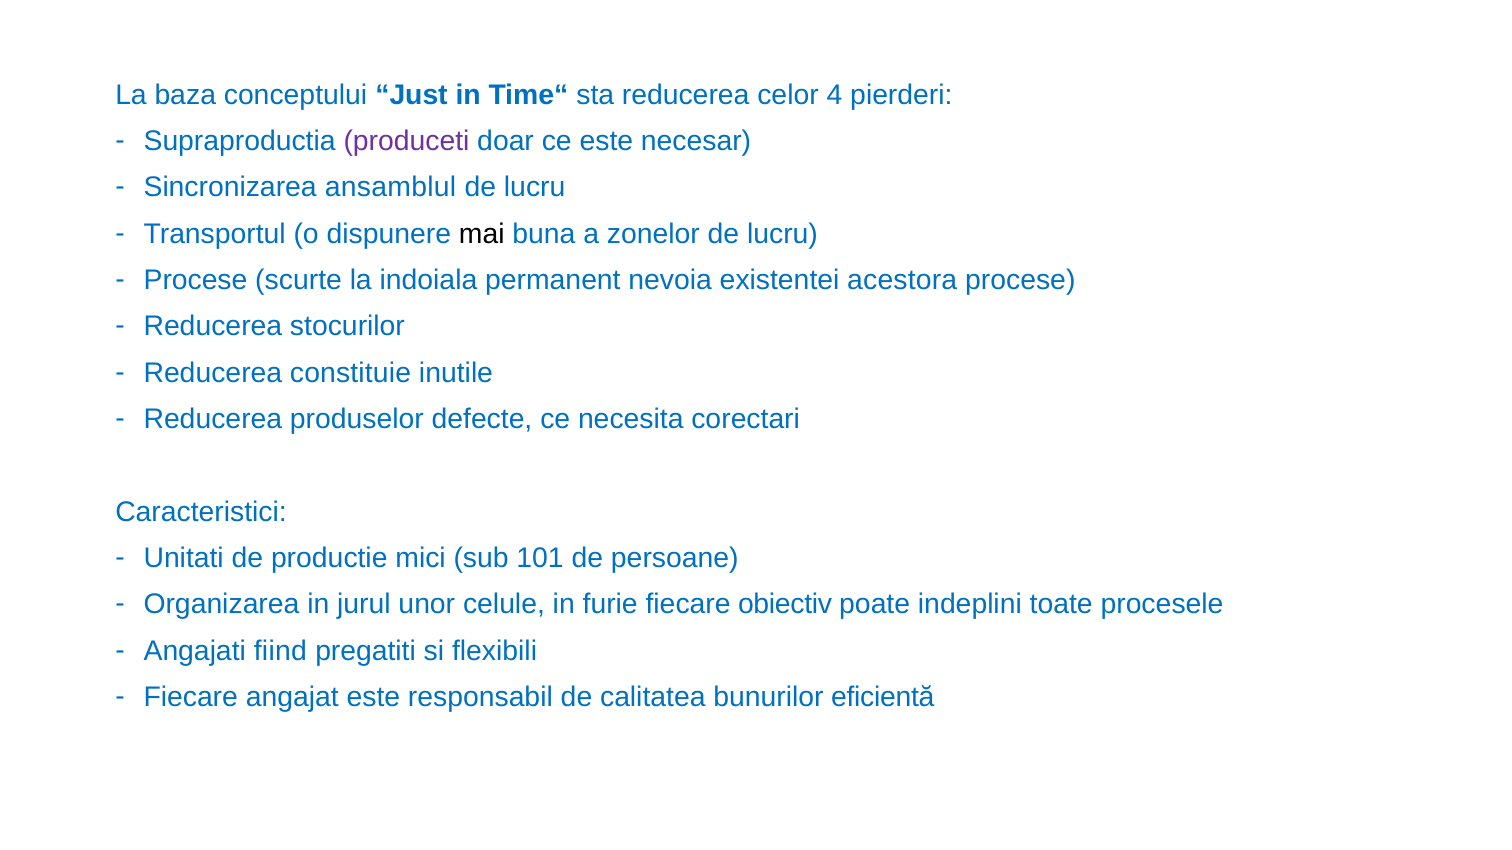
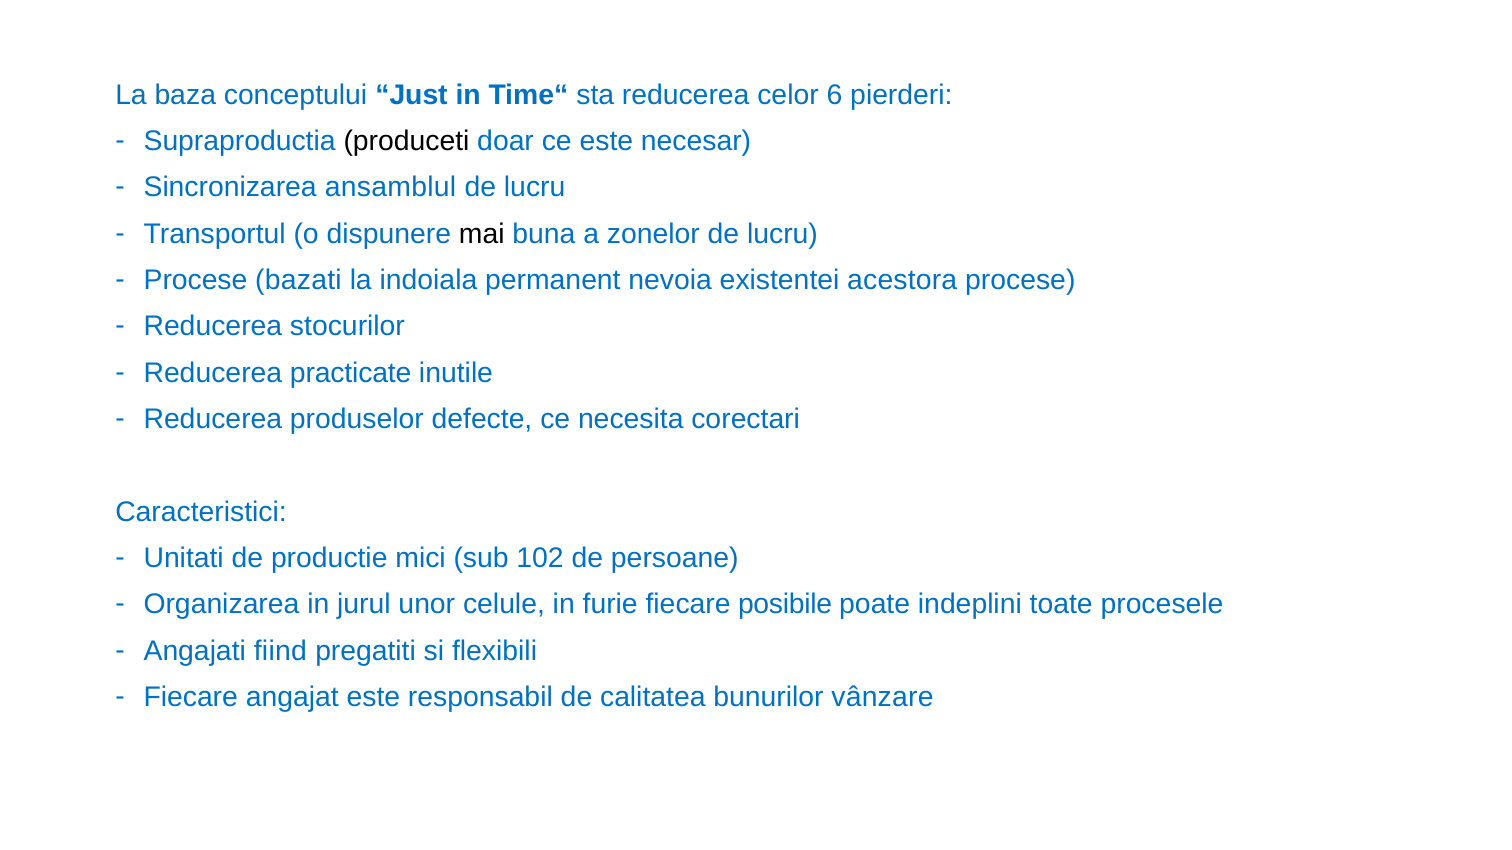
4: 4 -> 6 (834, 95)
produceti colour: purple -> black (406, 141)
scurte: scurte -> bazati (298, 280)
constituie: constituie -> practicate (351, 373)
101: 101 -> 102 (540, 559)
obiectiv: obiectiv -> posibile (785, 605)
eficientă: eficientă -> vânzare (882, 698)
